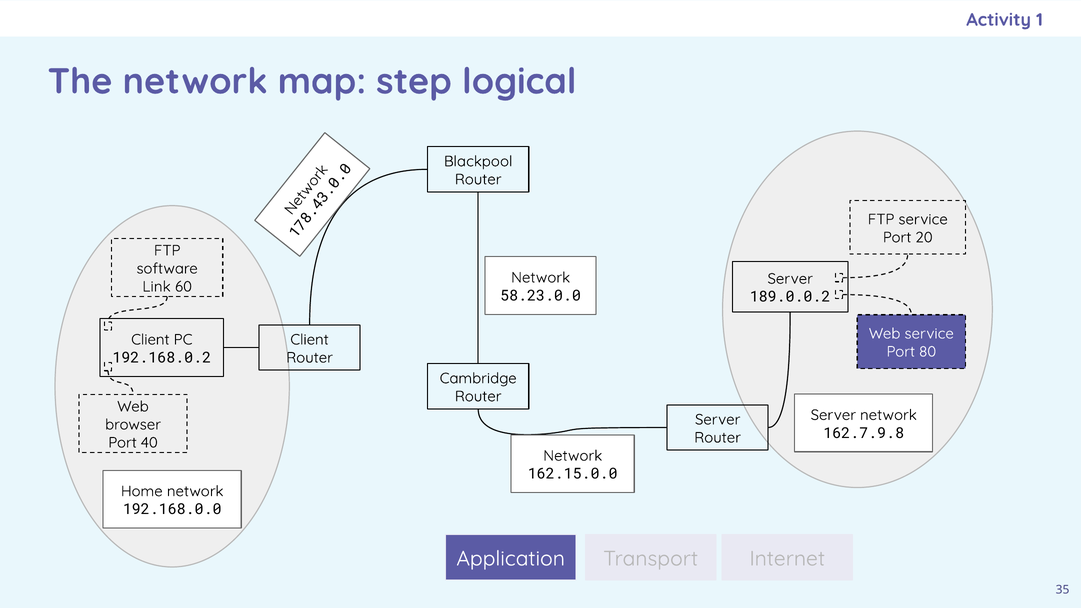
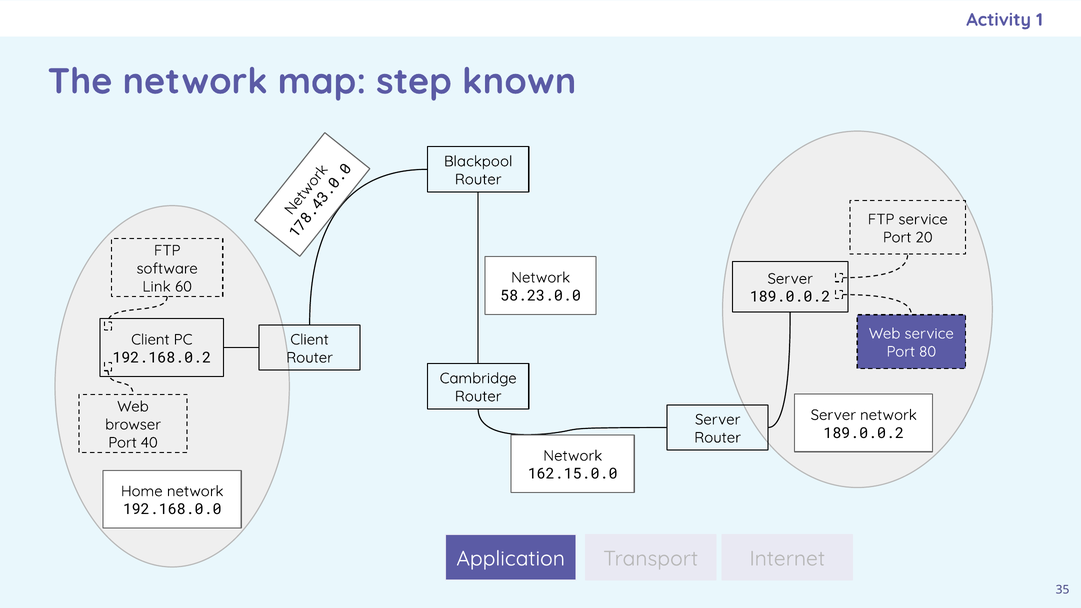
logical: logical -> known (519, 82)
162.7.9.8: 162.7.9.8 -> 189.0.0.2 (864, 433)
